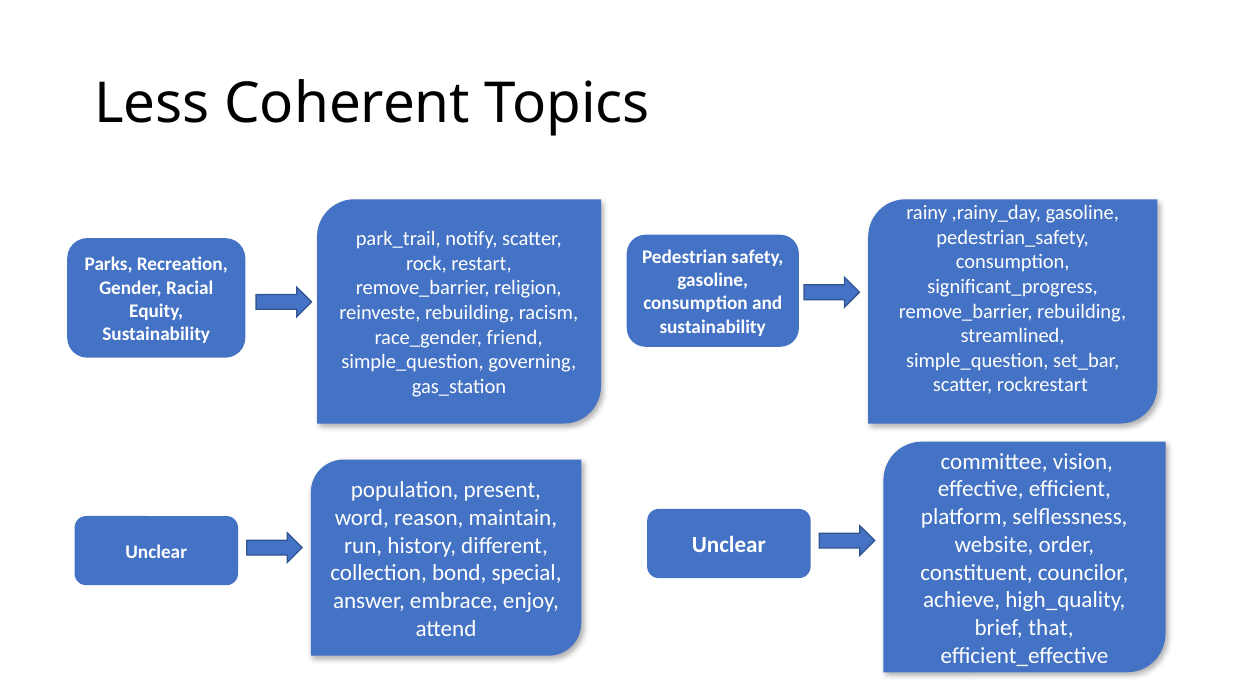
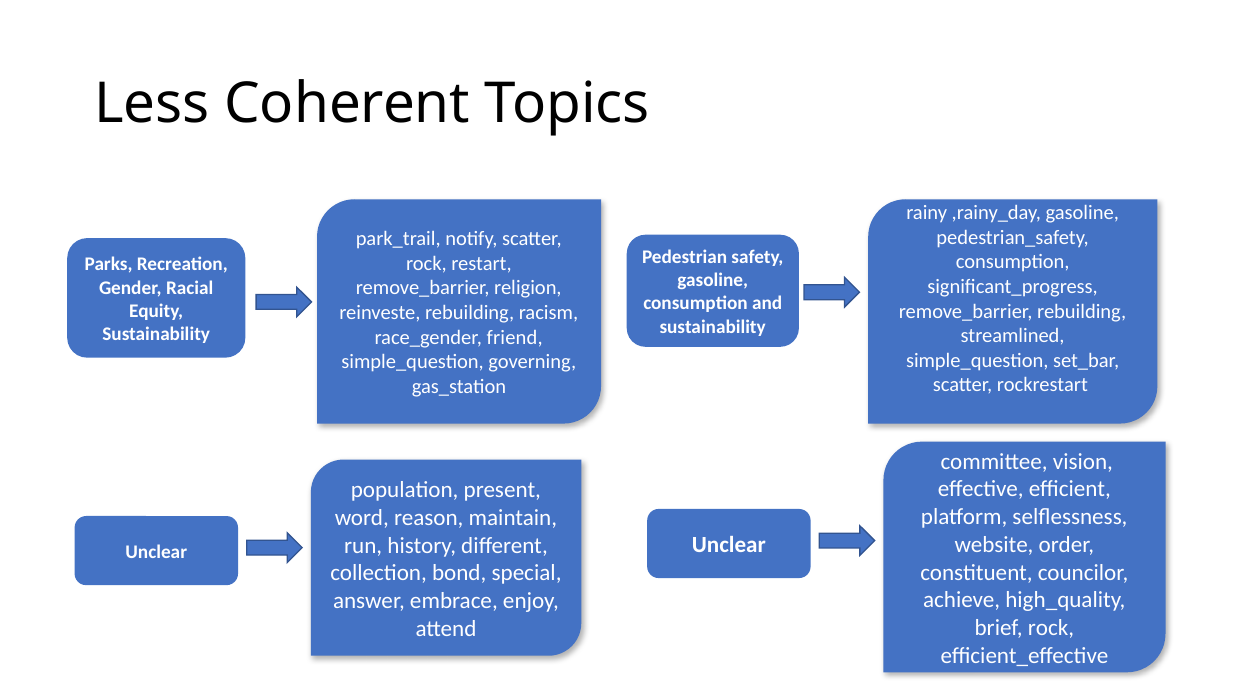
brief that: that -> rock (1051, 628)
